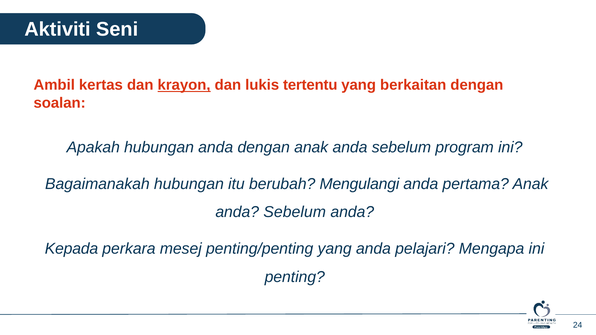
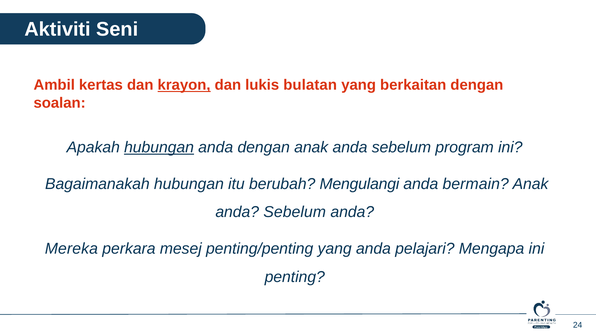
tertentu: tertentu -> bulatan (310, 85)
hubungan underline: none -> present (159, 147)
pertama: pertama -> bermain (476, 184)
Kepada: Kepada -> Mereka (71, 249)
